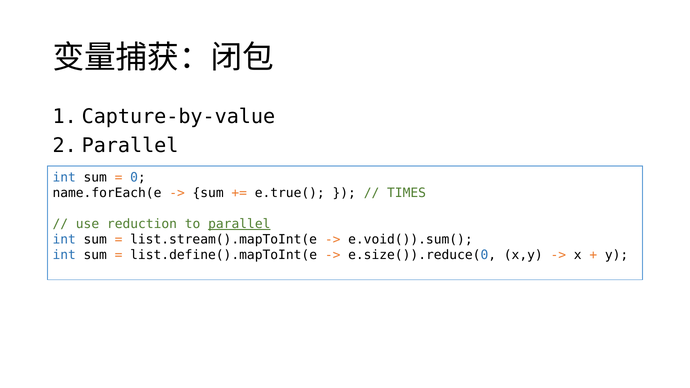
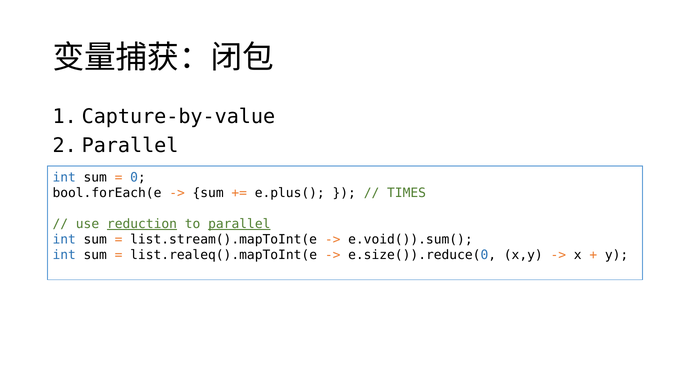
name.forEach(e: name.forEach(e -> bool.forEach(e (107, 193)
e.true(: e.true( -> e.plus( (290, 193)
reduction underline: none -> present (142, 224)
list.define().mapToInt(e: list.define().mapToInt(e -> list.realeq().mapToInt(e (224, 255)
